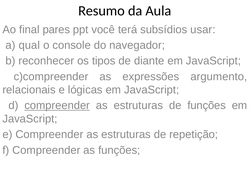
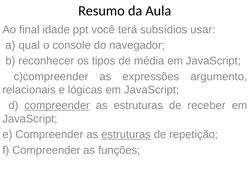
pares: pares -> idade (56, 30)
diante: diante -> média (149, 61)
de funções: funções -> receber (207, 105)
estruturas underline: none -> present (126, 134)
